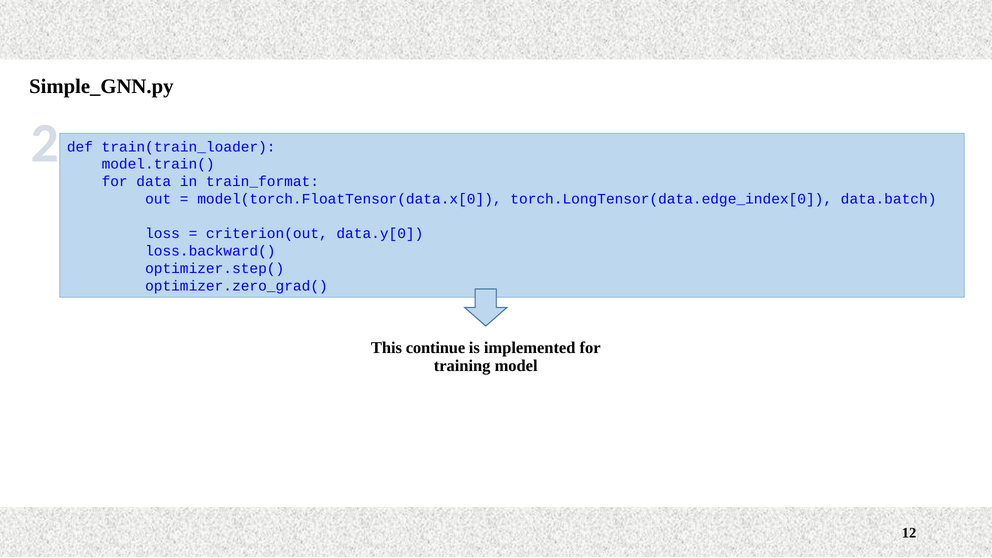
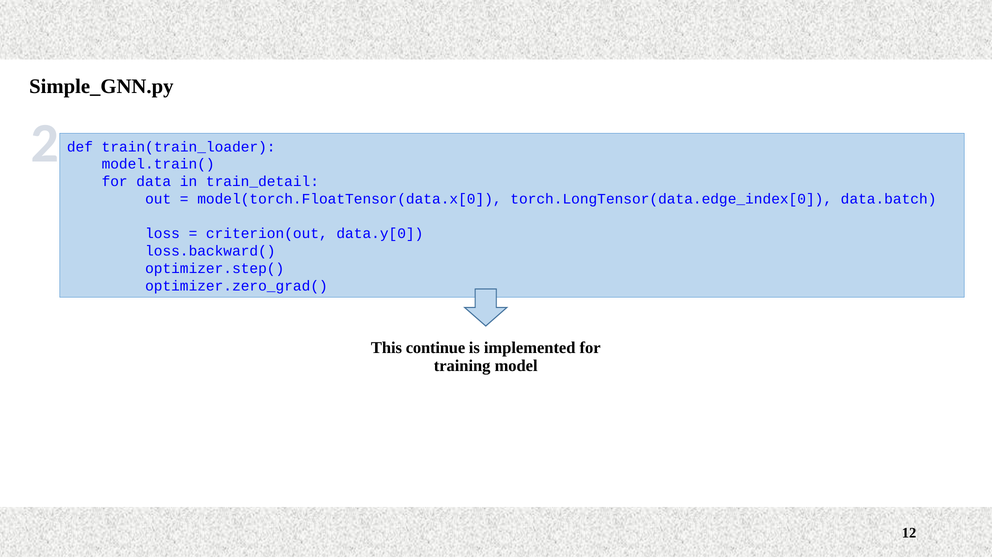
train_format: train_format -> train_detail (262, 182)
